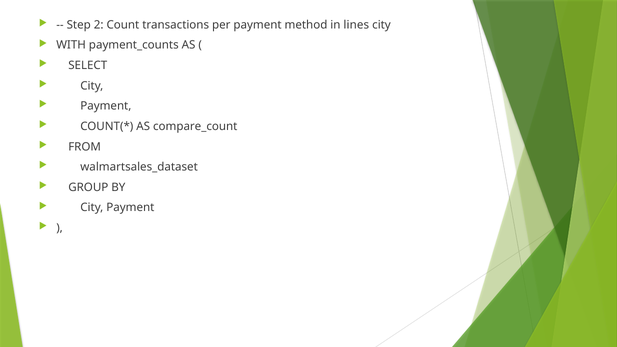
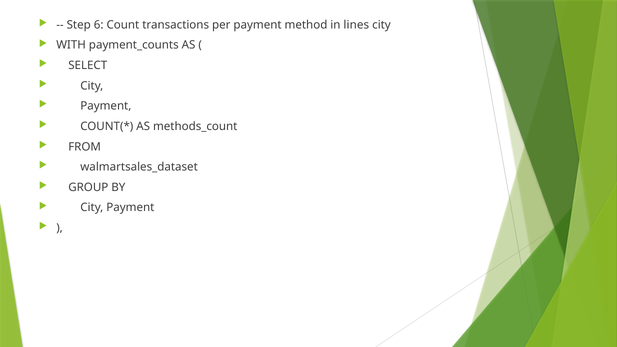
2: 2 -> 6 (99, 25)
compare_count: compare_count -> methods_count (195, 126)
